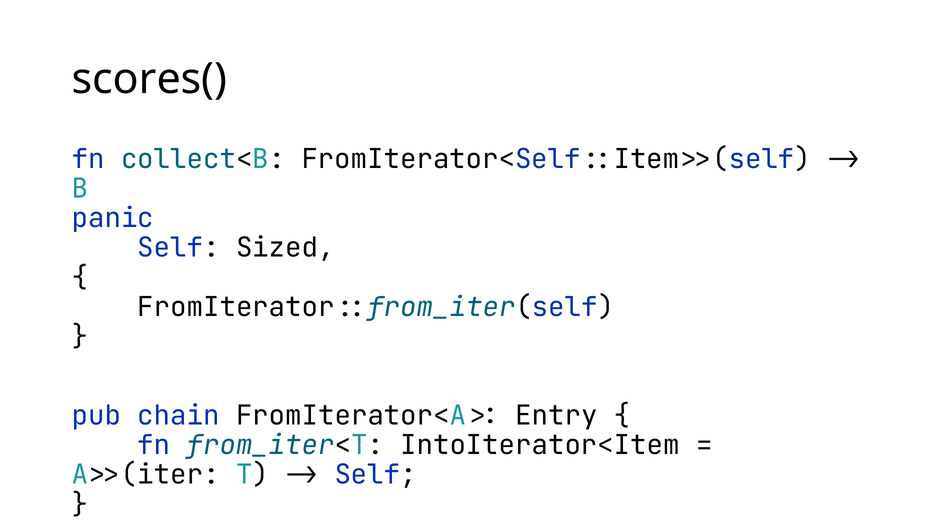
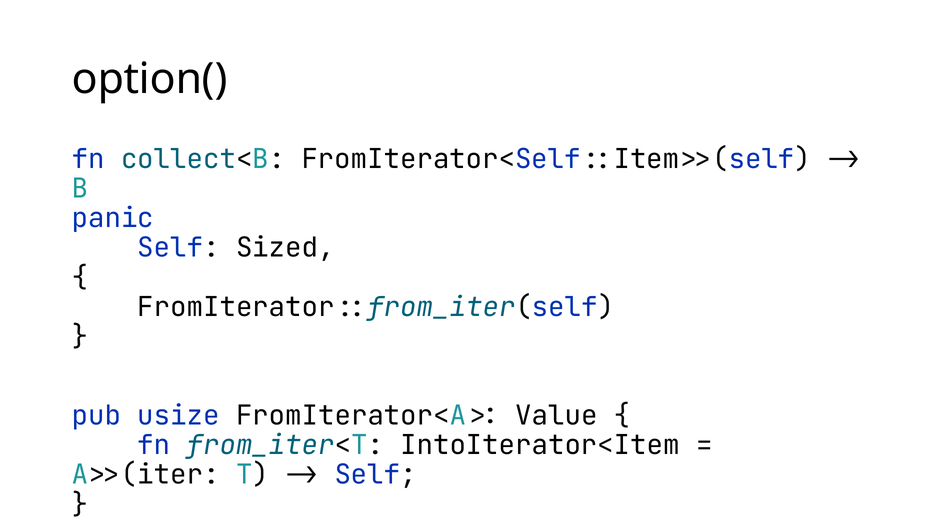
scores(: scores( -> option( (150, 79)
chain: chain -> usize (179, 416)
Entry: Entry -> Value (556, 416)
